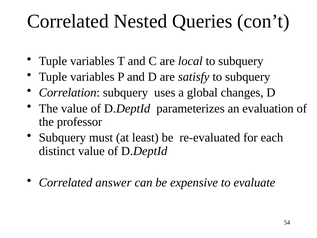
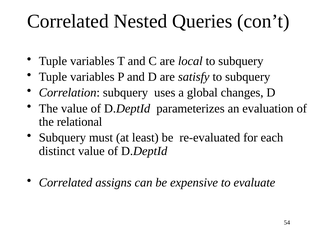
professor: professor -> relational (80, 122)
answer: answer -> assigns (114, 182)
